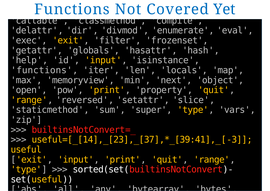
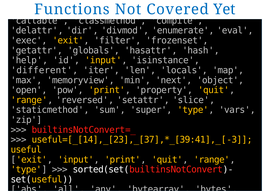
functions: functions -> different (44, 70)
